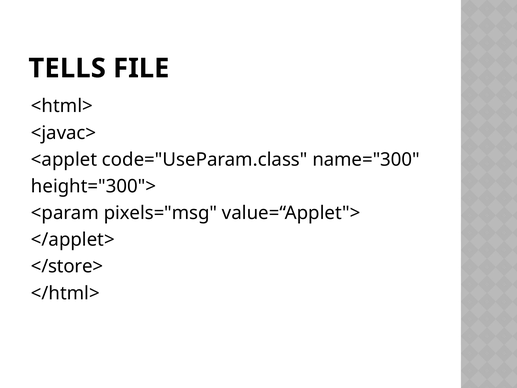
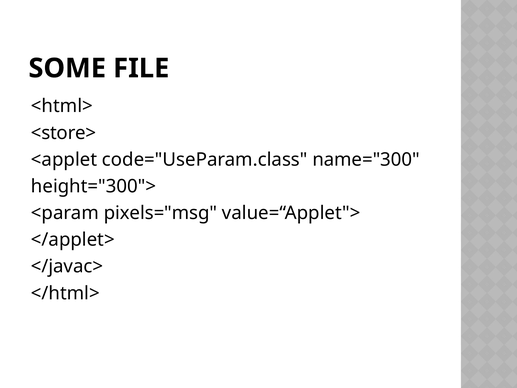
TELLS: TELLS -> SOME (67, 68)
<javac>: <javac> -> <store> (64, 133)
</store>: </store> -> </javac> (67, 266)
